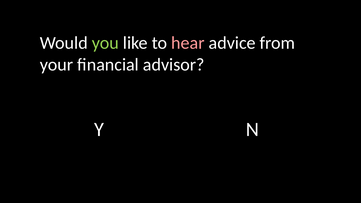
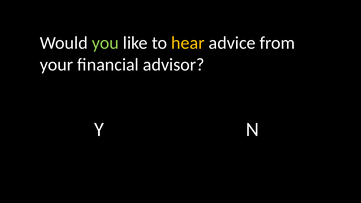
hear colour: pink -> yellow (188, 43)
